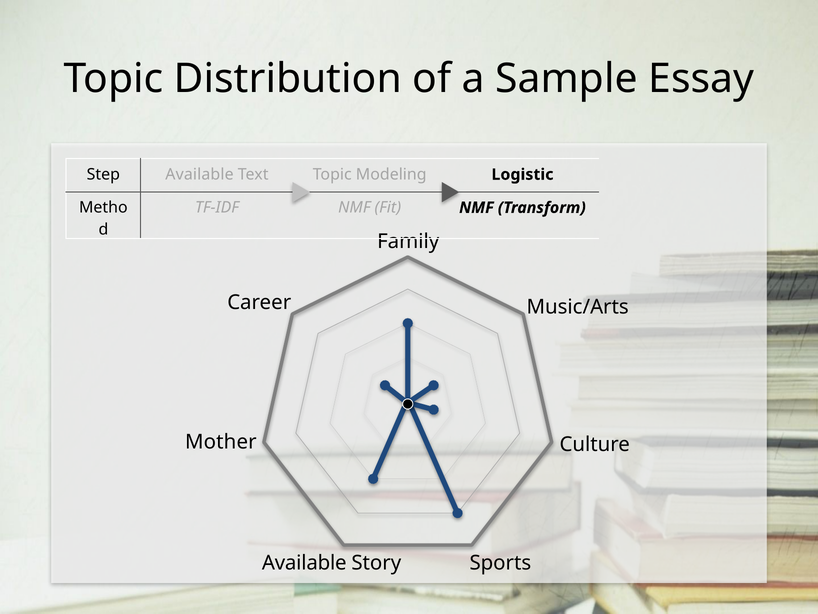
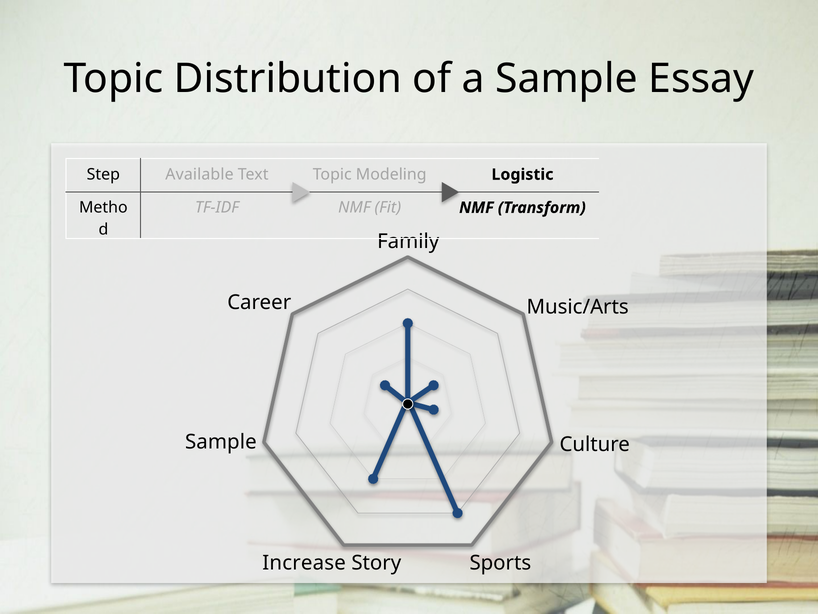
Mother: Mother -> Sample (221, 442)
Available: Available -> Increase (304, 562)
